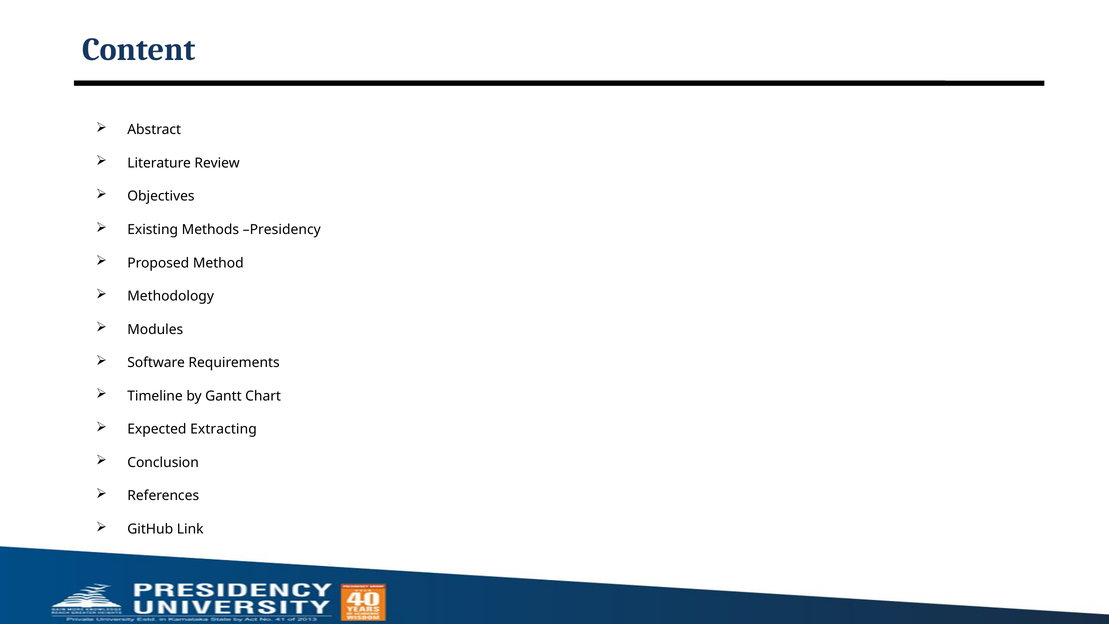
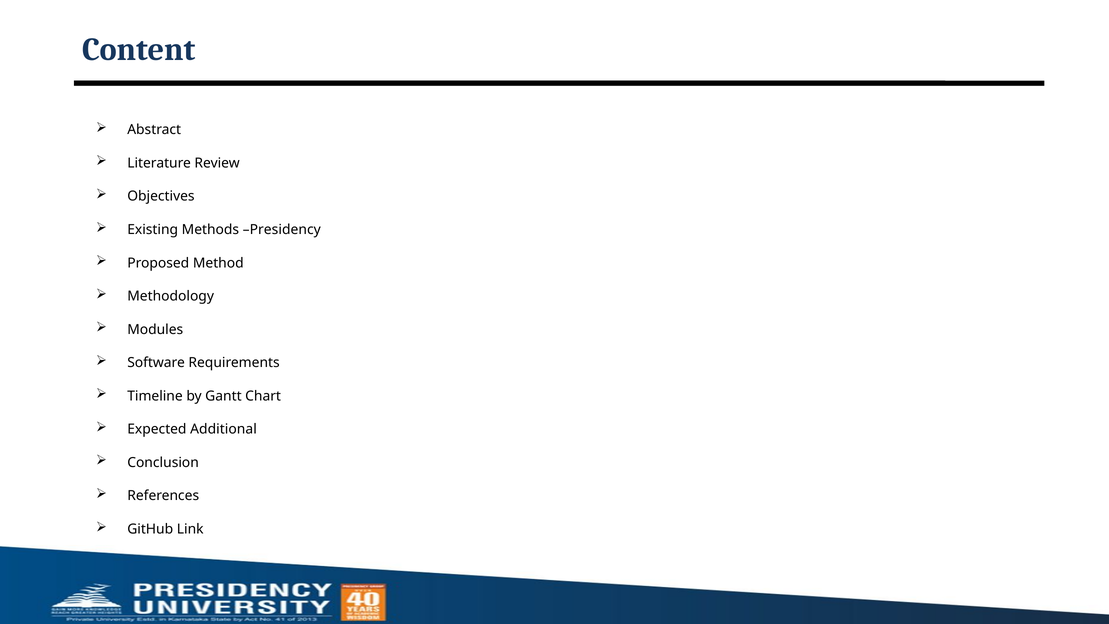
Extracting: Extracting -> Additional (224, 429)
